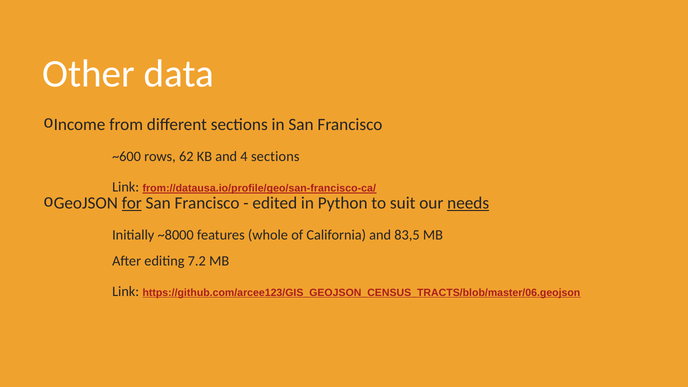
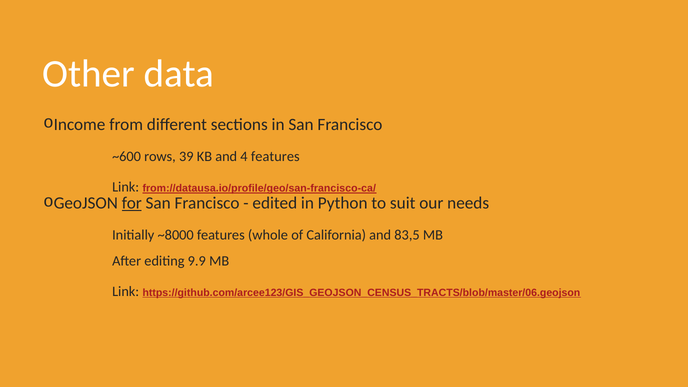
62: 62 -> 39 (186, 157)
4 sections: sections -> features (275, 157)
needs underline: present -> none (468, 203)
7.2: 7.2 -> 9.9 (197, 261)
